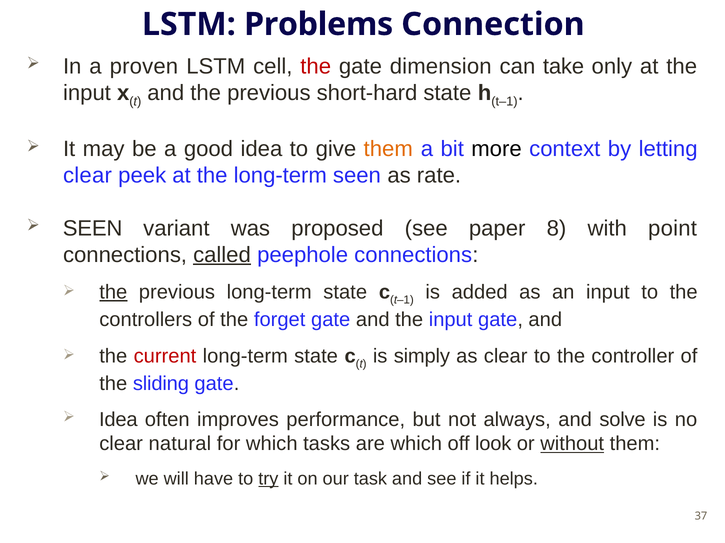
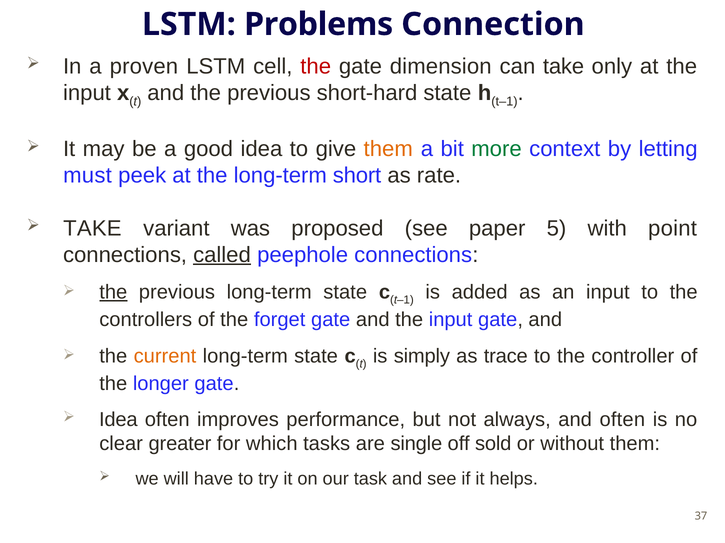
more colour: black -> green (497, 149)
clear: clear -> must (87, 176)
long-term seen: seen -> short (357, 176)
SEEN: SEEN -> TAKE (92, 229)
8: 8 -> 5 (556, 229)
current colour: red -> orange (165, 356)
as clear: clear -> trace (506, 356)
sliding: sliding -> longer (161, 384)
and solve: solve -> often (622, 420)
natural: natural -> greater (180, 444)
are which: which -> single (416, 444)
look: look -> sold (493, 444)
without underline: present -> none (572, 444)
try underline: present -> none (268, 479)
